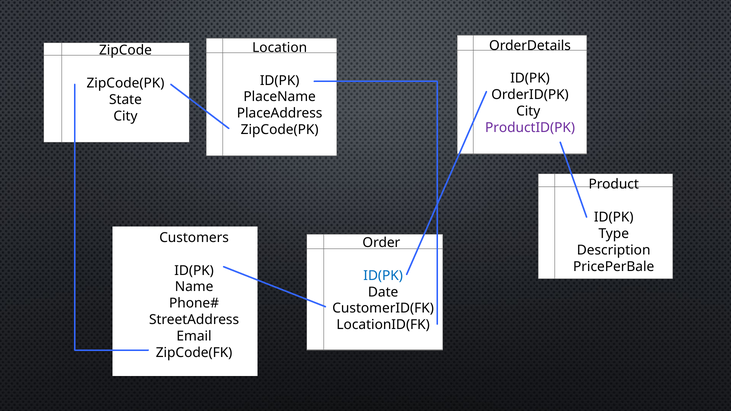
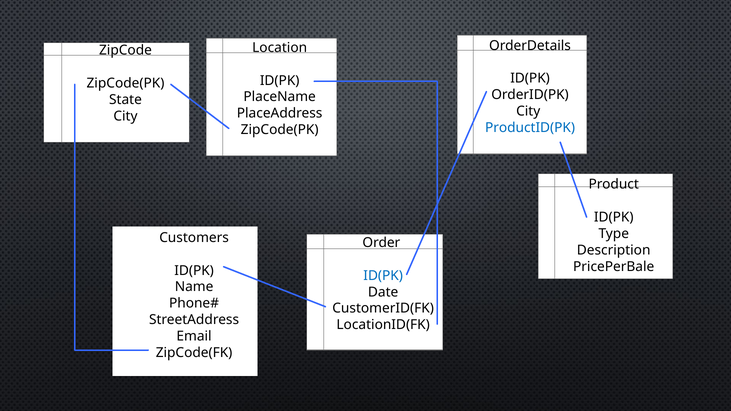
ProductID(PK colour: purple -> blue (530, 128)
